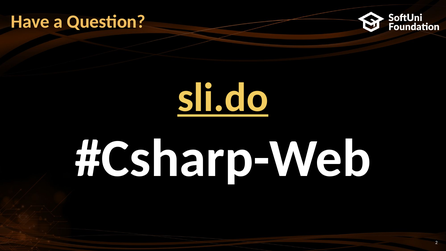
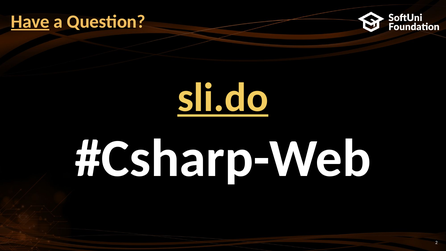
Have underline: none -> present (30, 22)
